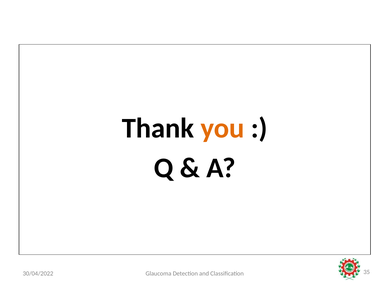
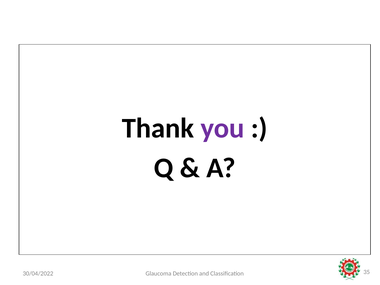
you colour: orange -> purple (222, 128)
